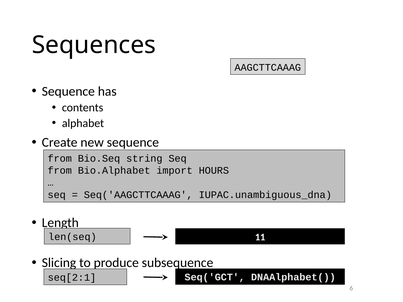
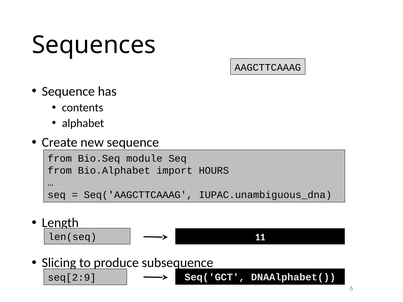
string: string -> module (144, 159)
seq[2:1: seq[2:1 -> seq[2:9 (72, 278)
